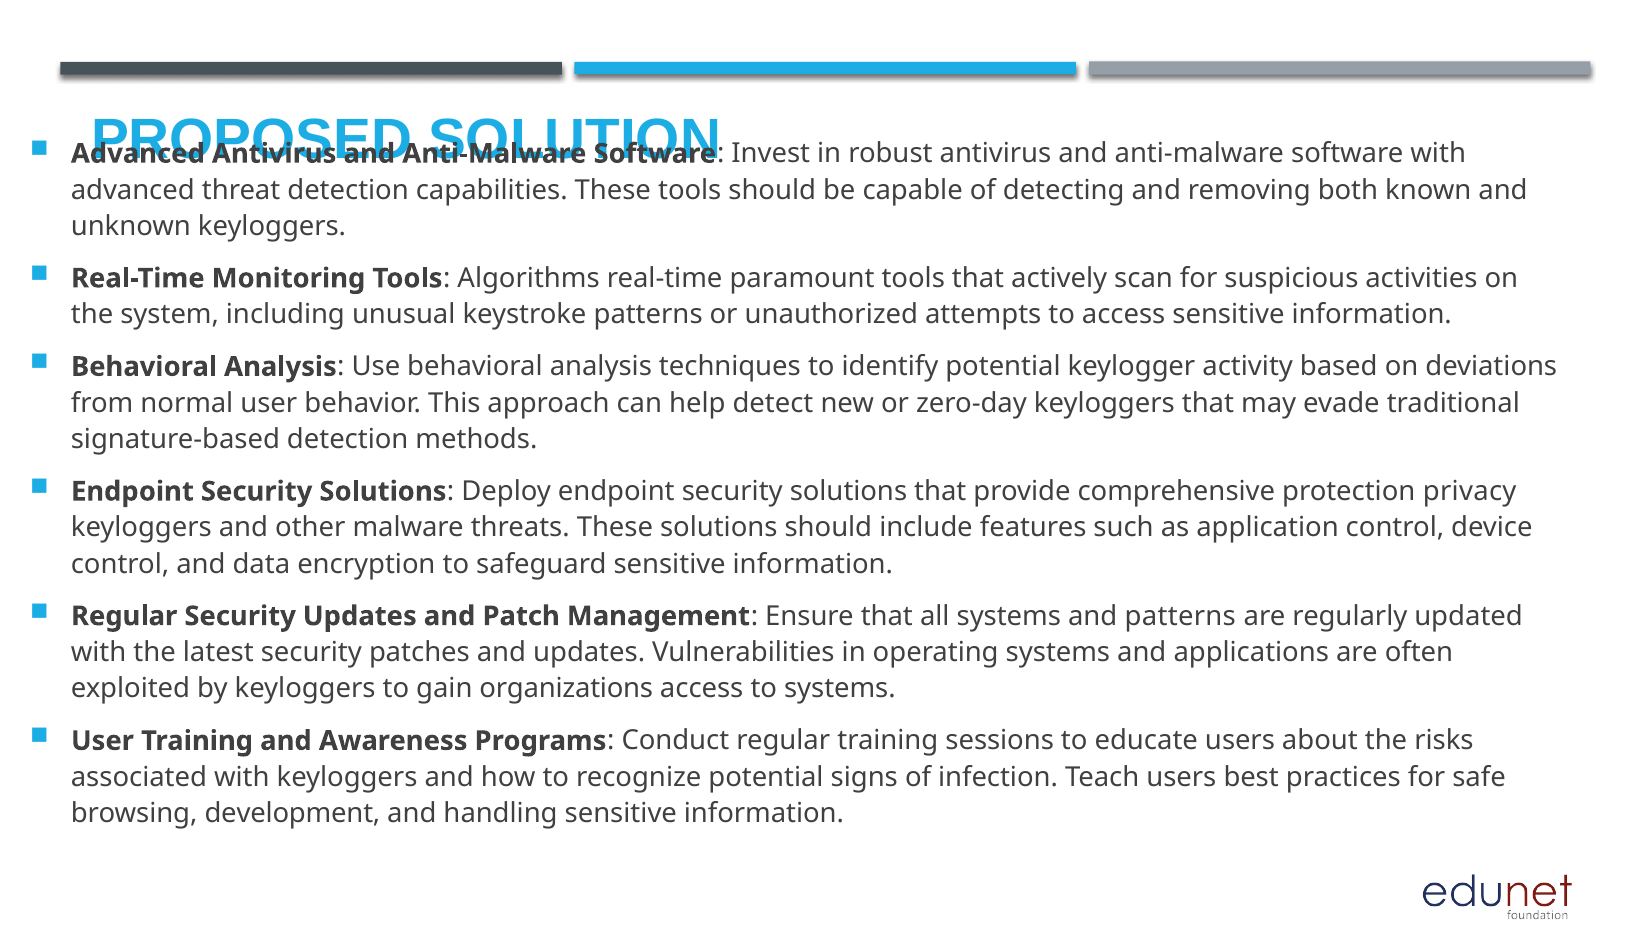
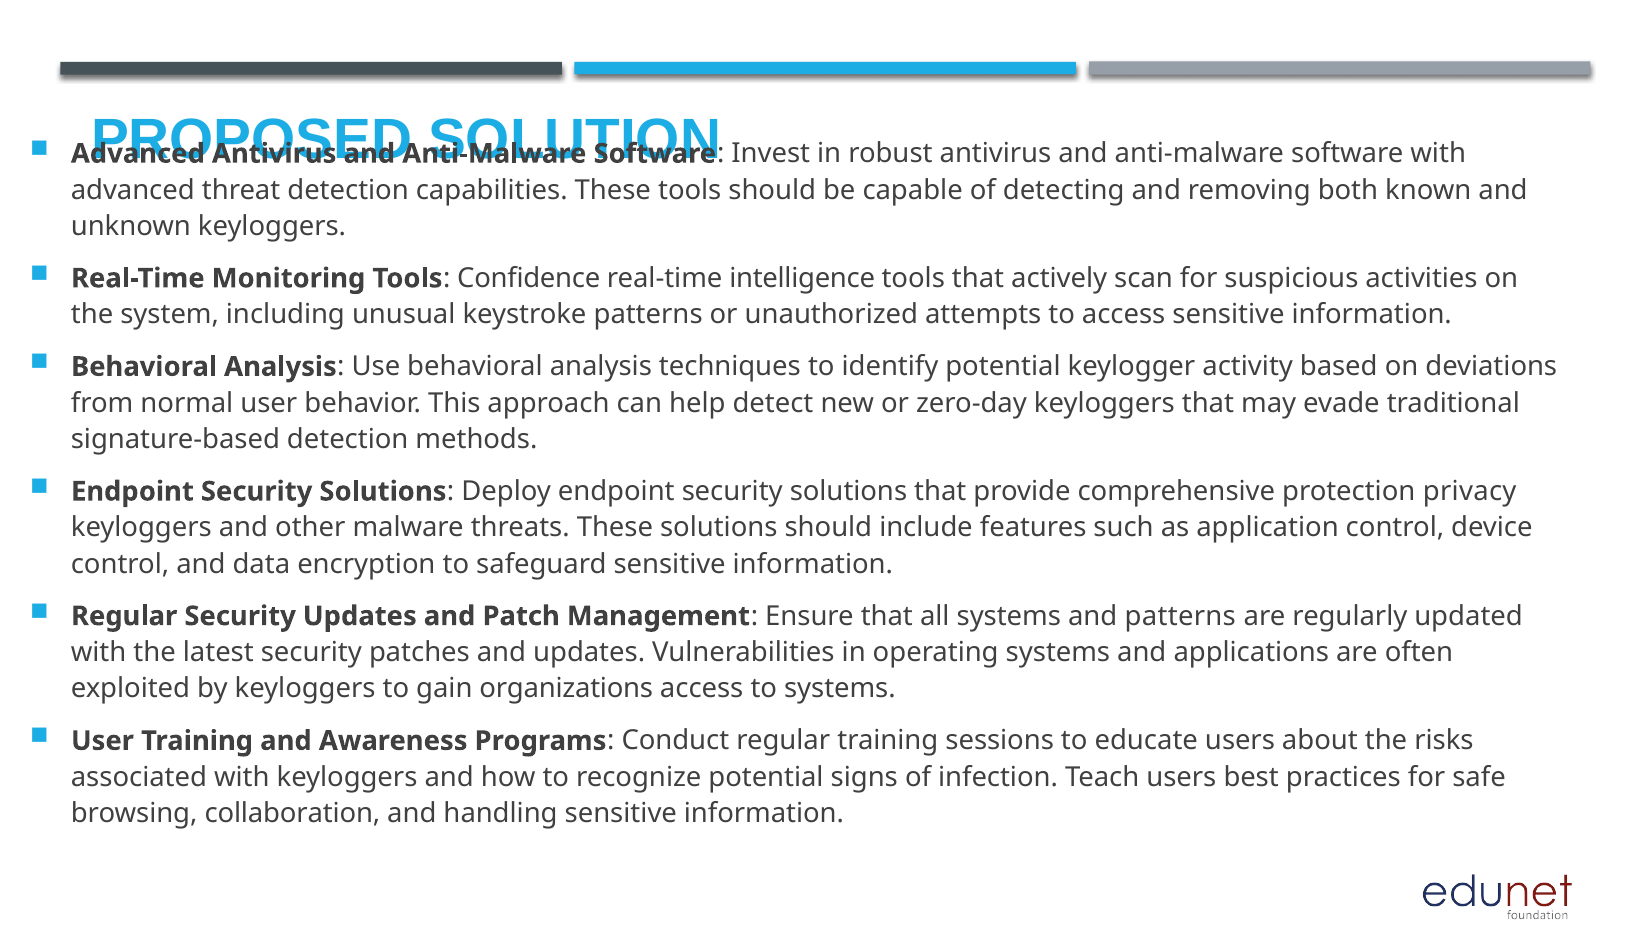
Algorithms: Algorithms -> Confidence (529, 278)
paramount: paramount -> intelligence (802, 278)
development: development -> collaboration (292, 813)
